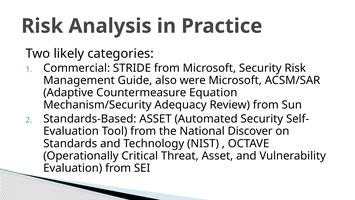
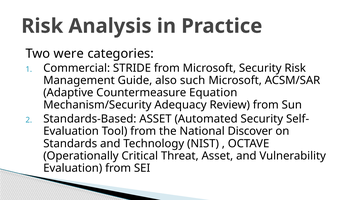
likely: likely -> were (69, 53)
were: were -> such (193, 80)
